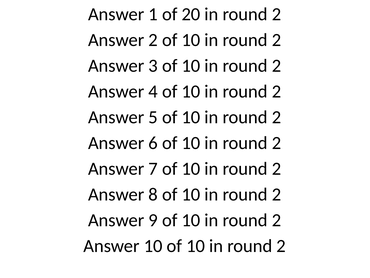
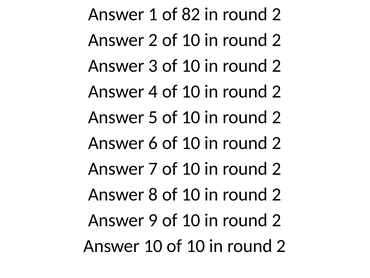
20: 20 -> 82 (191, 14)
